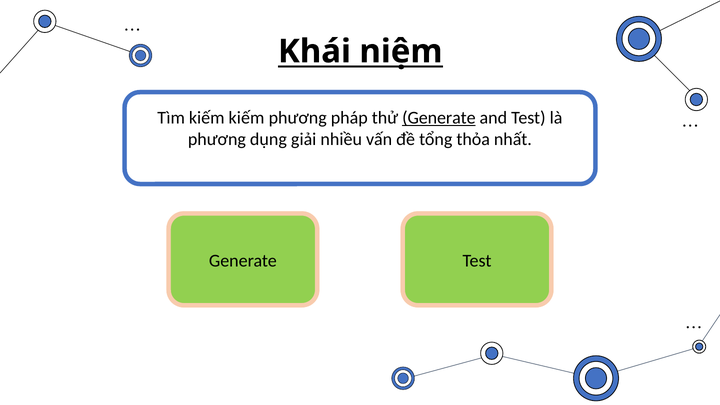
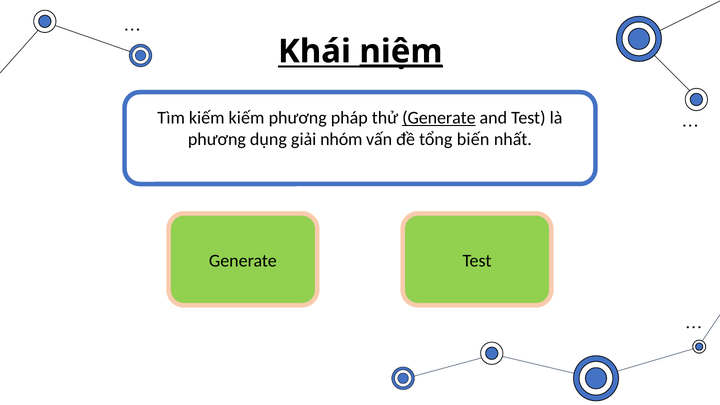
niệm underline: none -> present (401, 51)
nhiều: nhiều -> nhóm (341, 139)
thỏa: thỏa -> biến (473, 139)
